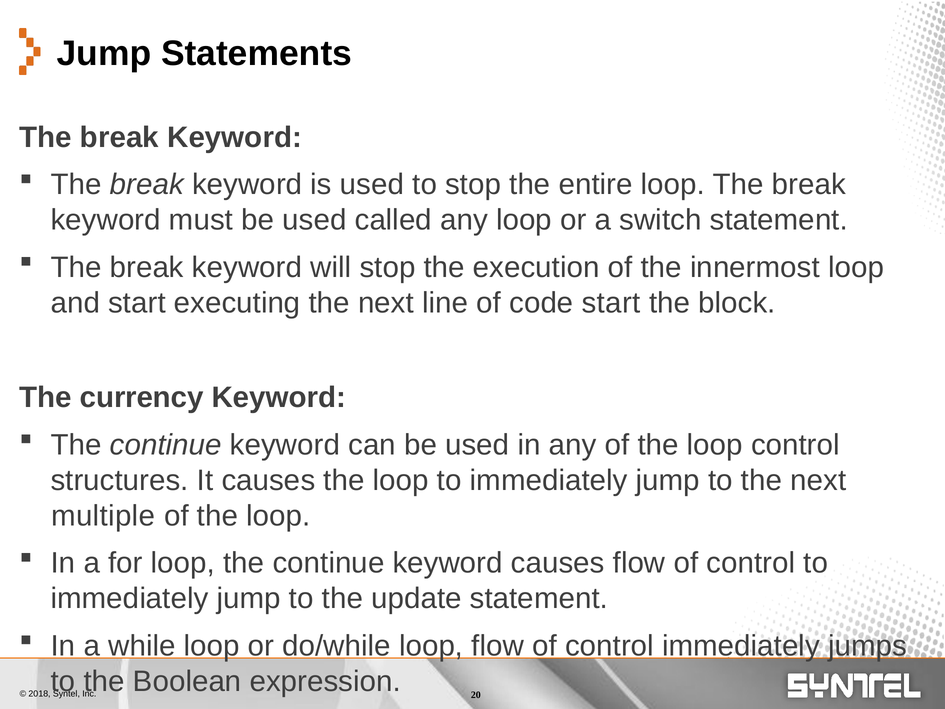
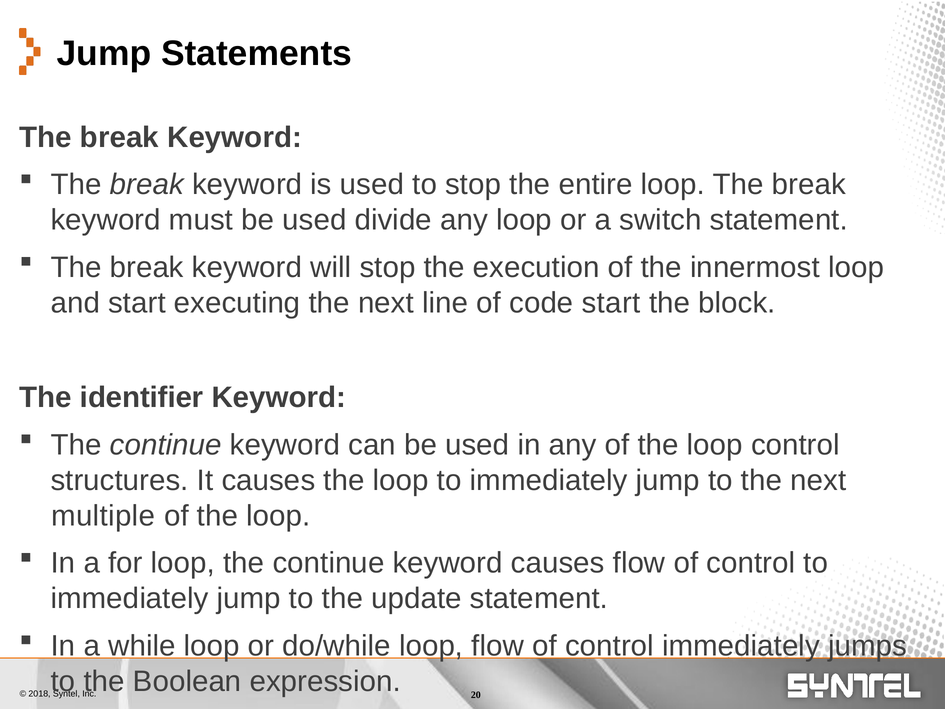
used called: called -> divide (393, 220)
currency: currency -> identifier (142, 397)
